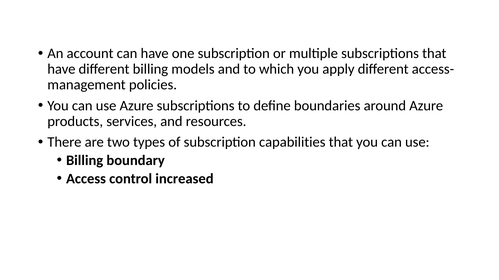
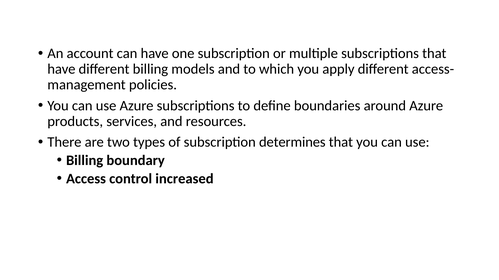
capabilities: capabilities -> determines (292, 142)
